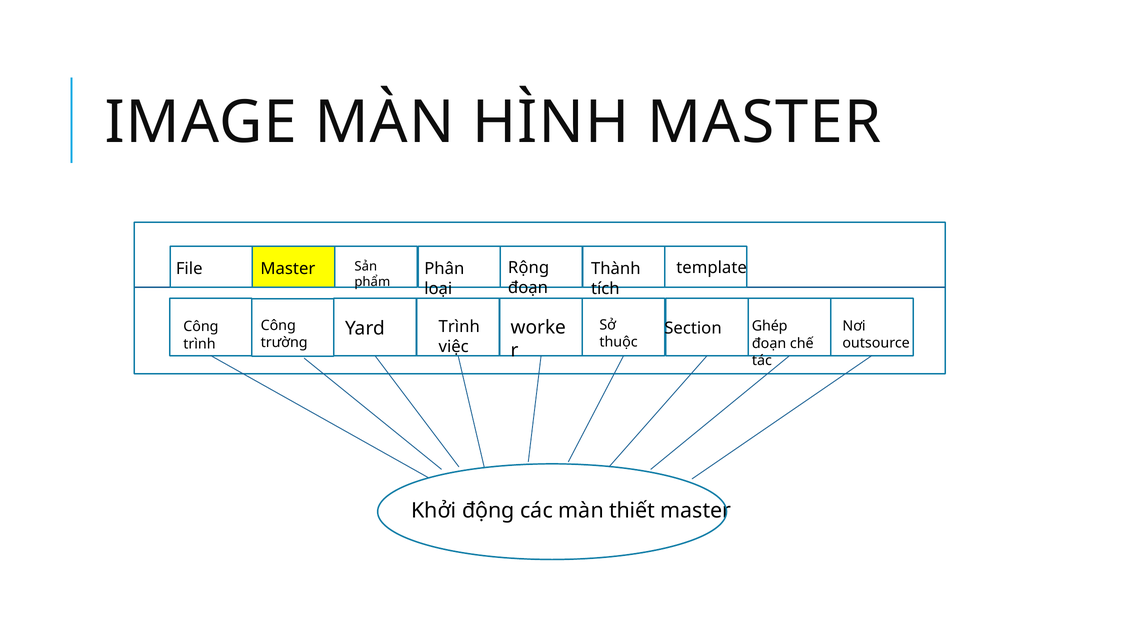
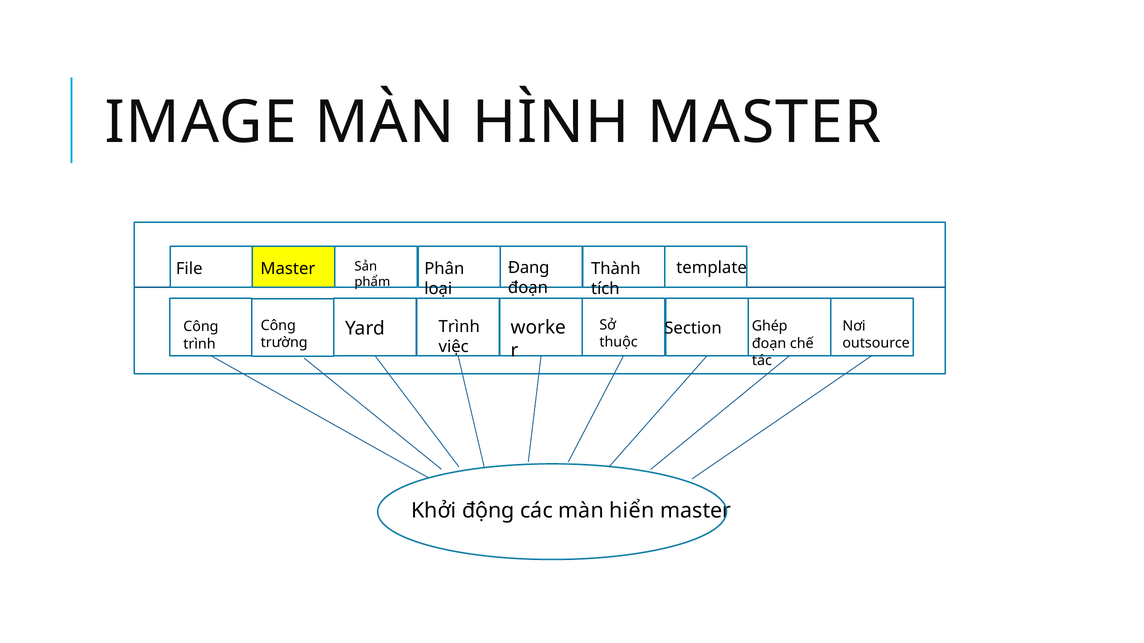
Rộng: Rộng -> Đang (529, 268)
thiết: thiết -> hiển (632, 511)
